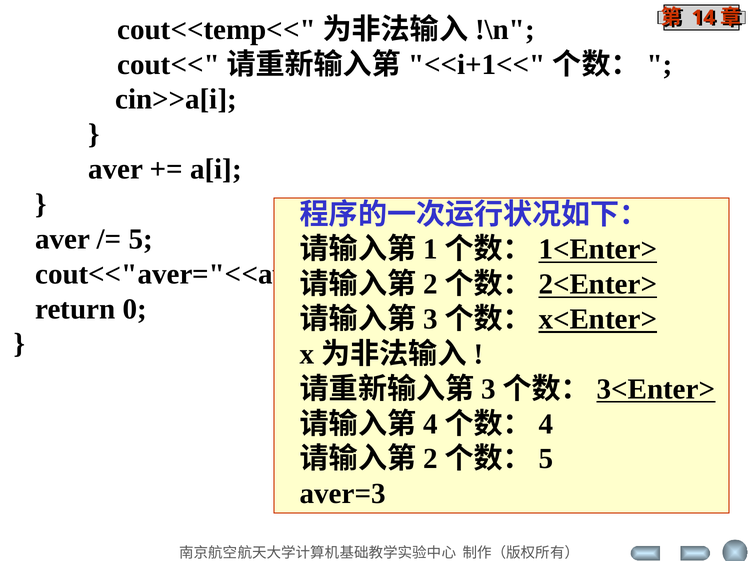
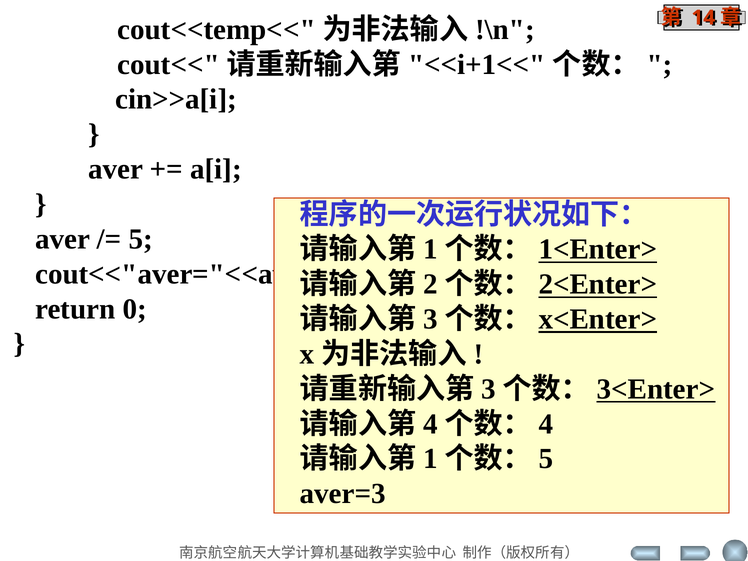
2: 2 -> 1 (430, 459)
